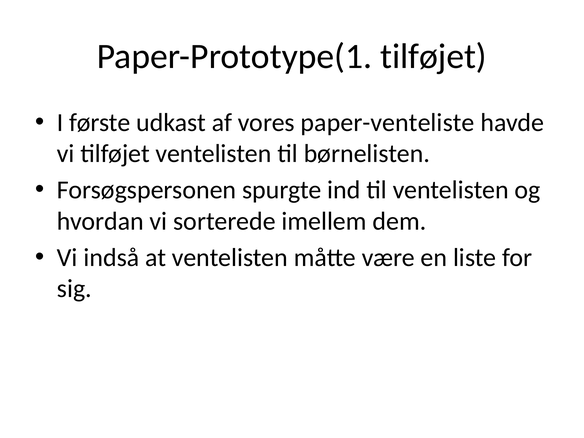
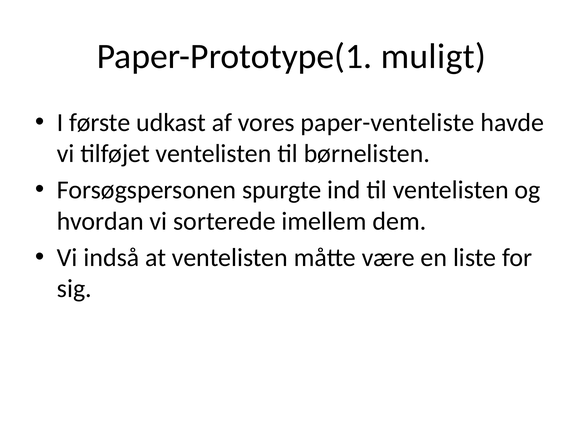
Paper-Prototype(1 tilføjet: tilføjet -> muligt (433, 57)
